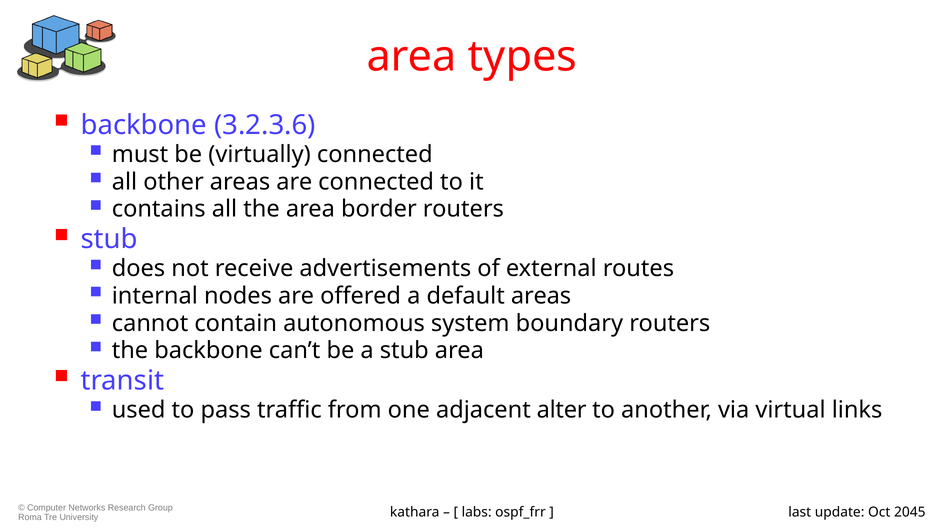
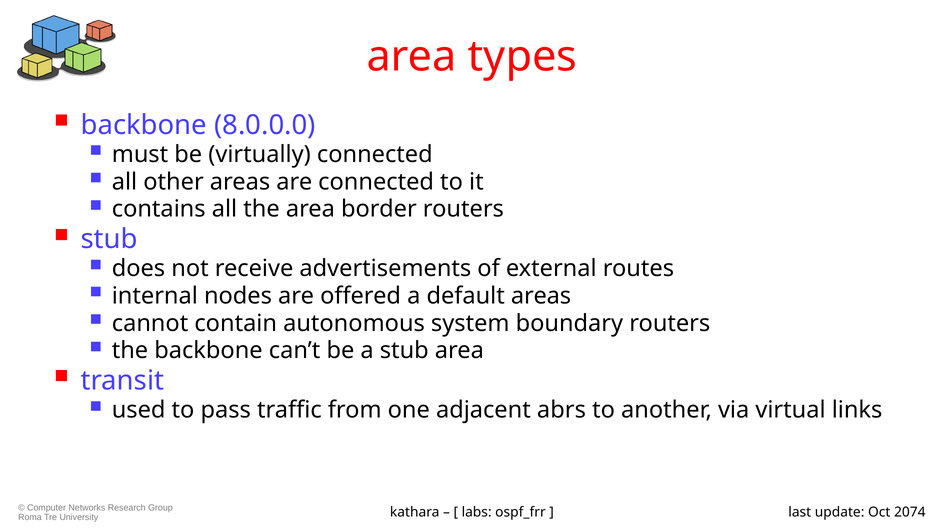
3.2.3.6: 3.2.3.6 -> 8.0.0.0 (265, 125)
alter: alter -> abrs (561, 410)
2045: 2045 -> 2074 (910, 512)
